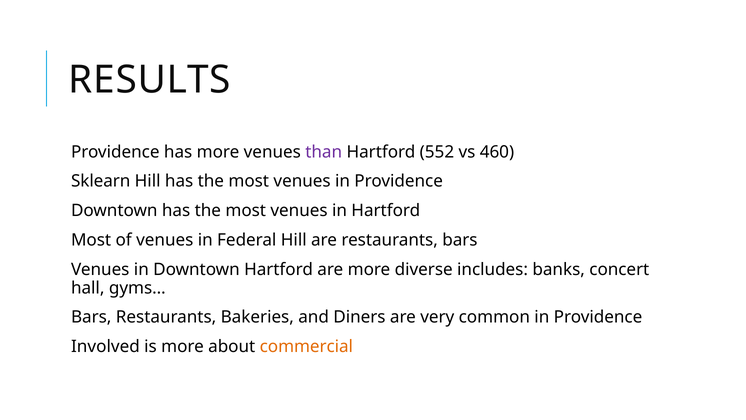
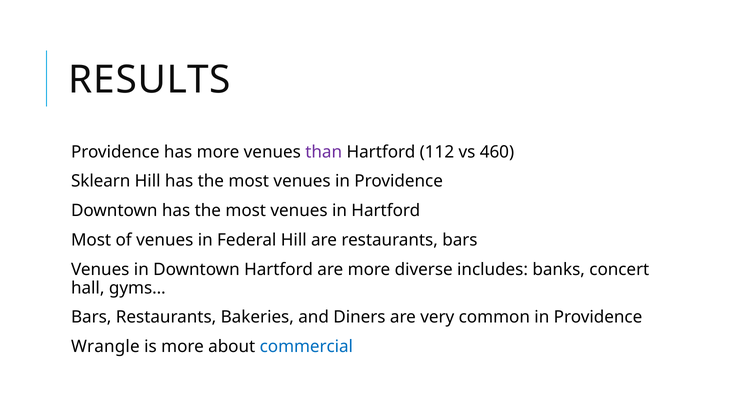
552: 552 -> 112 (437, 152)
Involved: Involved -> Wrangle (105, 346)
commercial colour: orange -> blue (306, 346)
